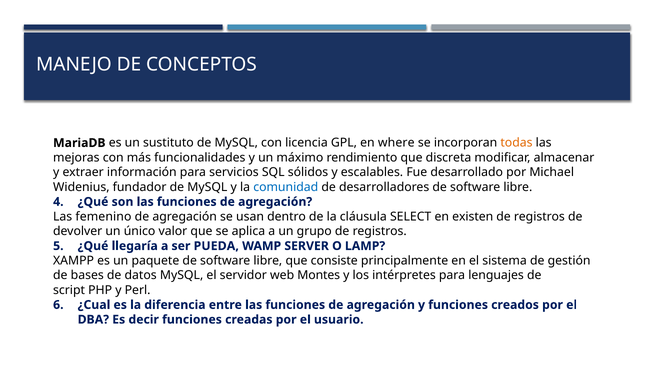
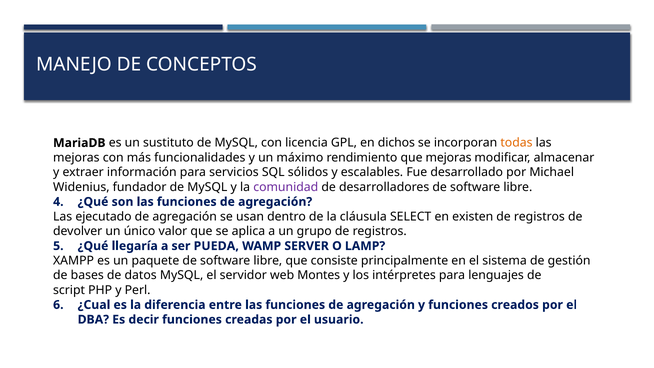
where: where -> dichos (396, 143)
que discreta: discreta -> mejoras (449, 158)
comunidad colour: blue -> purple (286, 187)
femenino: femenino -> ejecutado (104, 216)
